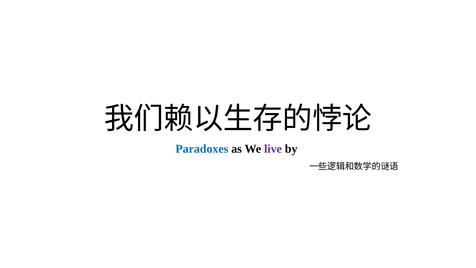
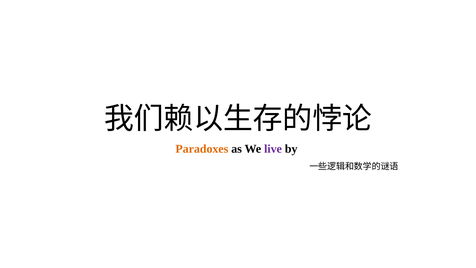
Paradoxes colour: blue -> orange (202, 149)
